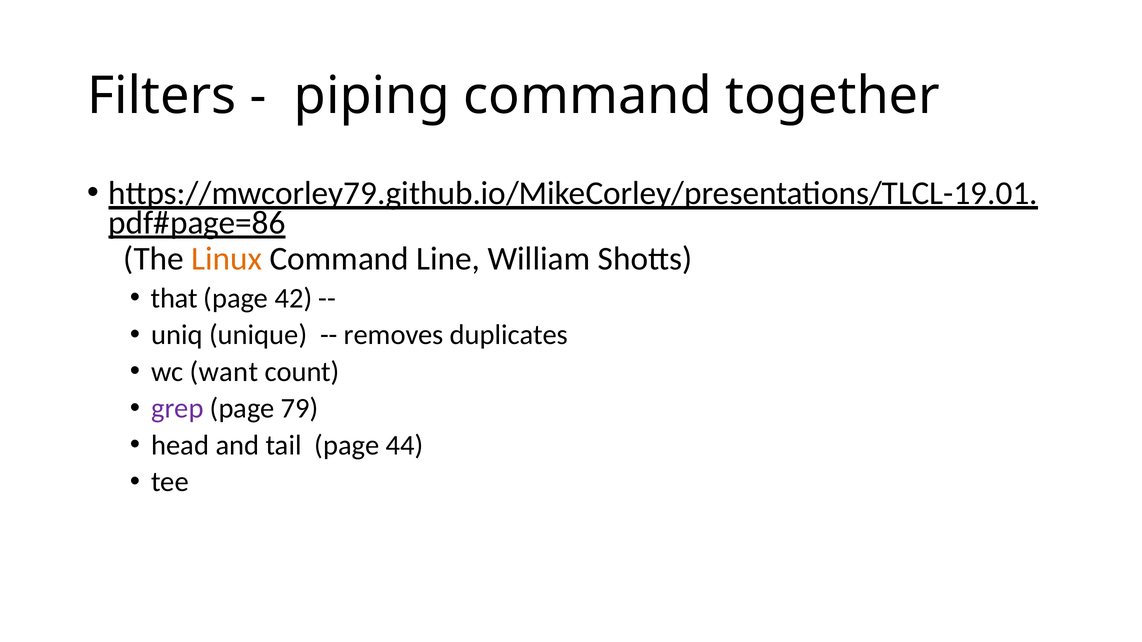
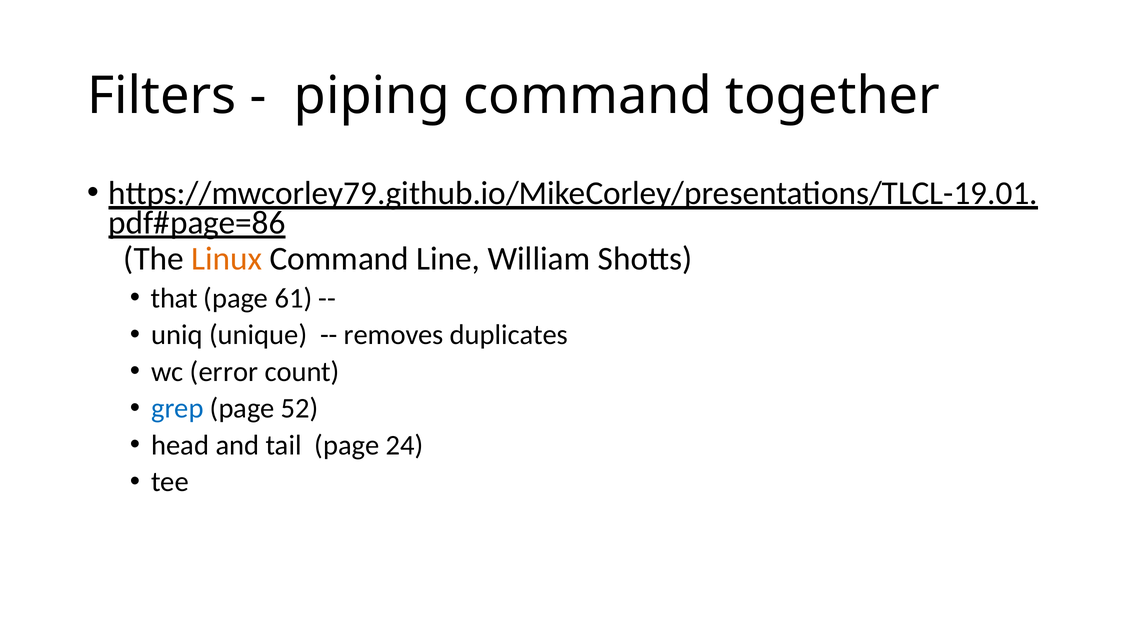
42: 42 -> 61 (293, 298)
want: want -> error (224, 372)
grep colour: purple -> blue (177, 409)
79: 79 -> 52 (300, 409)
44: 44 -> 24 (404, 445)
